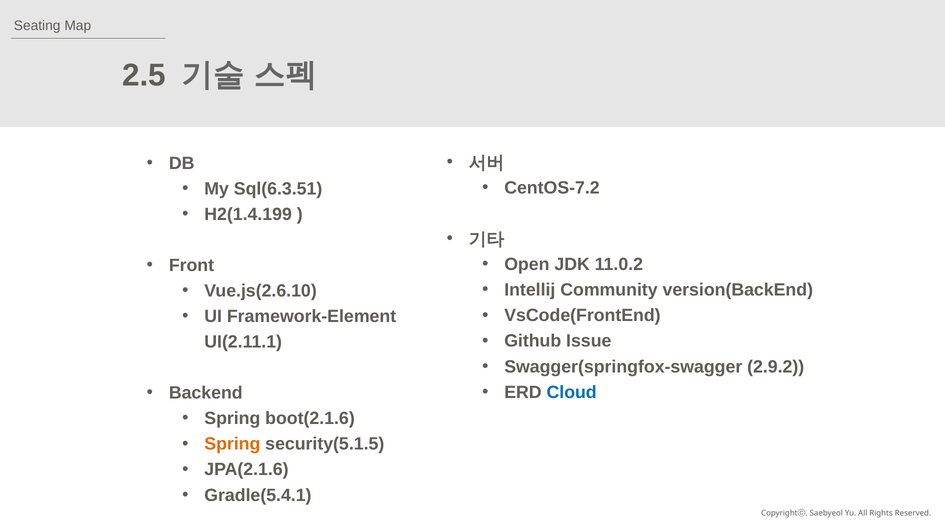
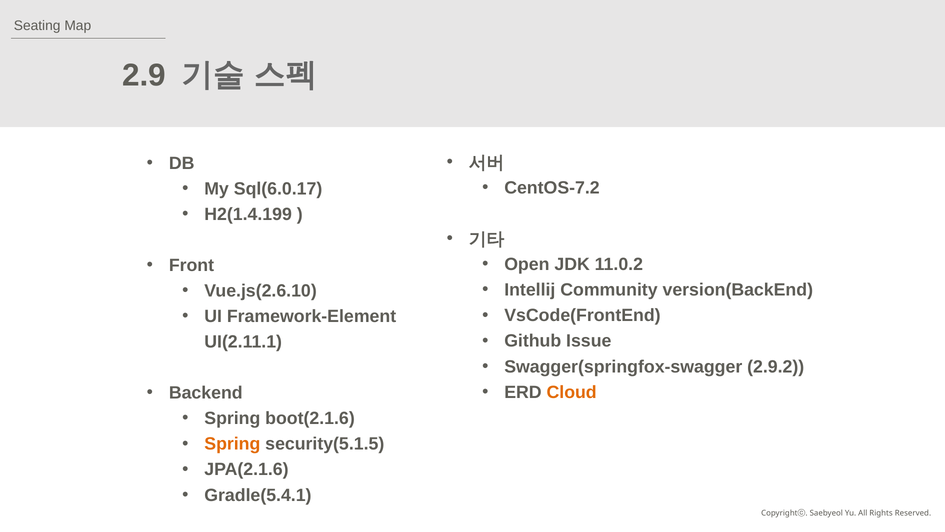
2.5: 2.5 -> 2.9 (144, 75)
Sql(6.3.51: Sql(6.3.51 -> Sql(6.0.17 (278, 189)
Cloud colour: blue -> orange (572, 392)
